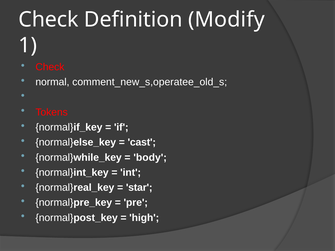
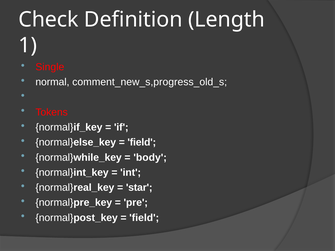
Modify: Modify -> Length (227, 20)
Check: Check -> Single (50, 67)
comment_new_s,operatee_old_s: comment_new_s,operatee_old_s -> comment_new_s,progress_old_s (150, 82)
cast: cast -> field (142, 143)
high: high -> field (144, 218)
